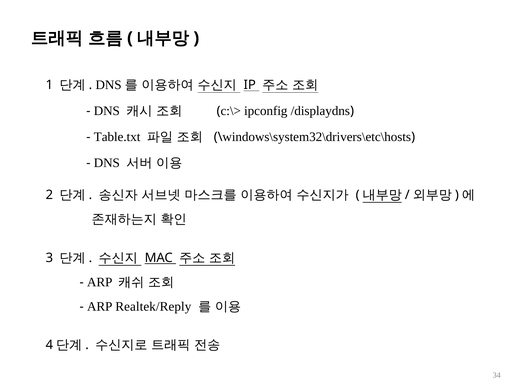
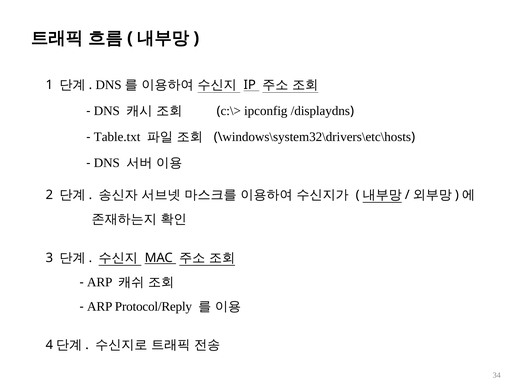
Realtek/Reply: Realtek/Reply -> Protocol/Reply (153, 307)
